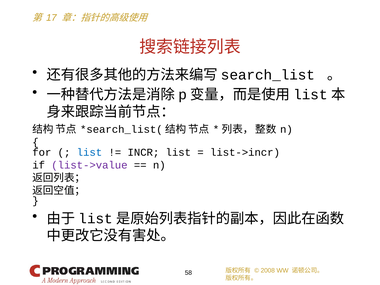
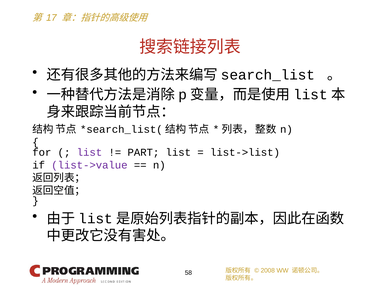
list colour: blue -> purple (89, 152)
INCR: INCR -> PART (143, 152)
list->incr: list->incr -> list->list (245, 152)
